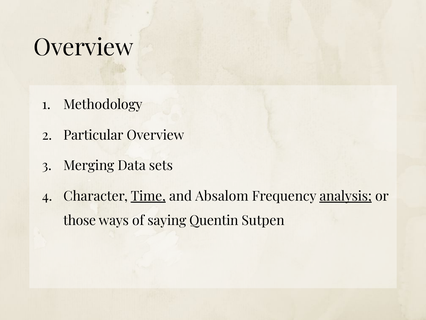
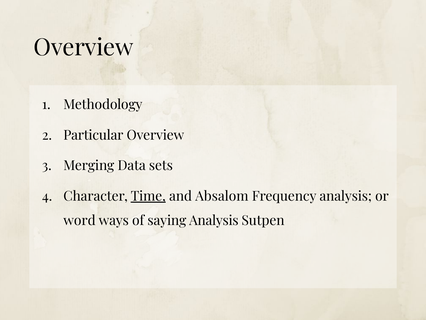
analysis underline: present -> none (346, 196)
those: those -> word (79, 220)
saying Quentin: Quentin -> Analysis (214, 220)
